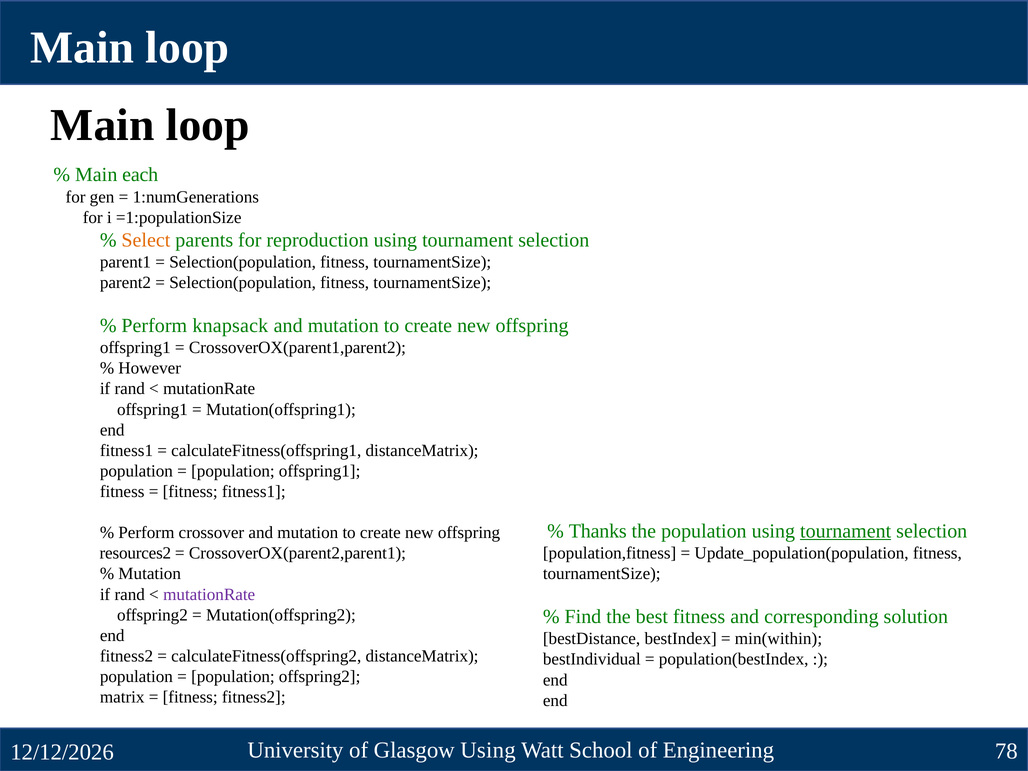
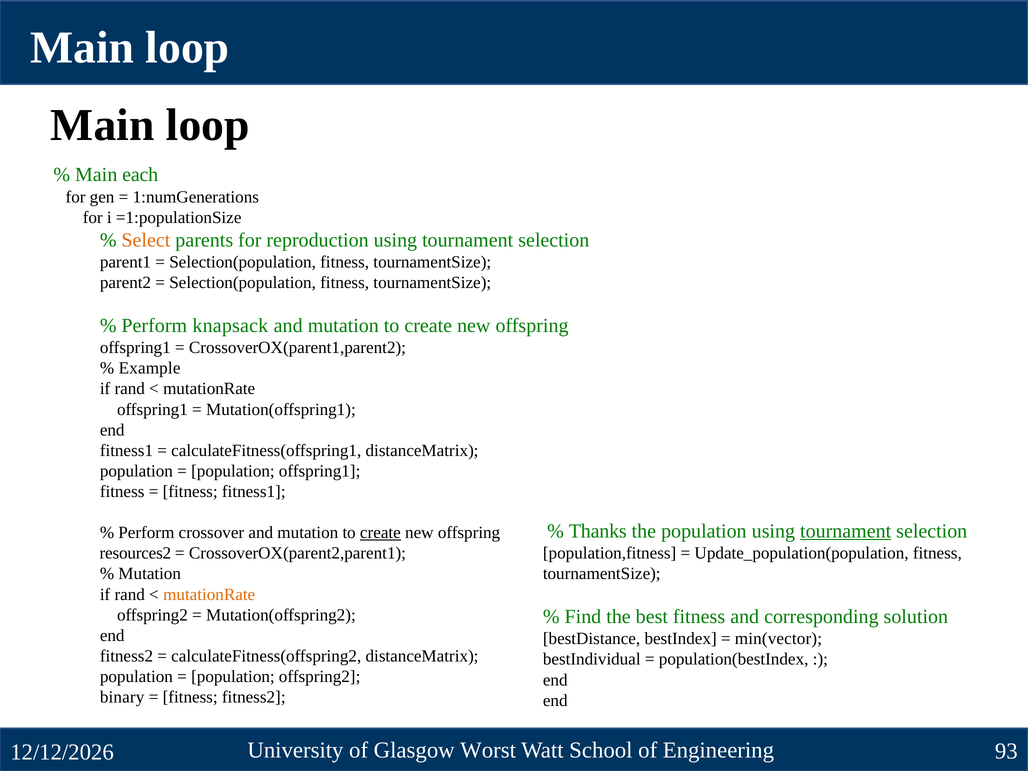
However: However -> Example (150, 368)
create underline: none -> present (380, 533)
mutationRate colour: purple -> orange (209, 594)
min(within: min(within -> min(vector (778, 639)
matrix: matrix -> binary (122, 697)
Glasgow Using: Using -> Worst (488, 750)
78: 78 -> 93 (1006, 751)
